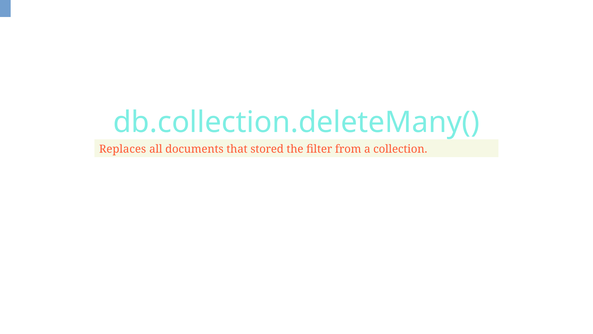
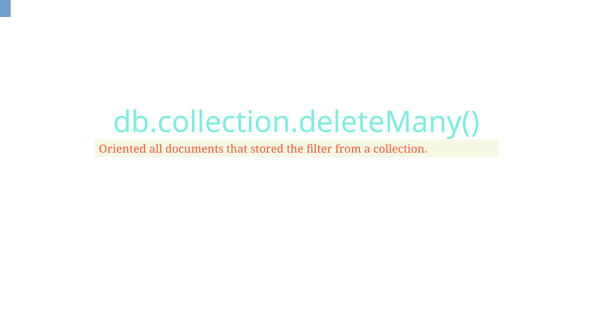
Replaces: Replaces -> Oriented (123, 149)
